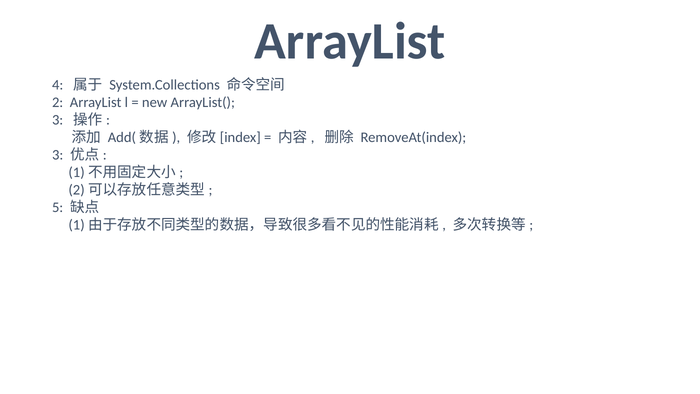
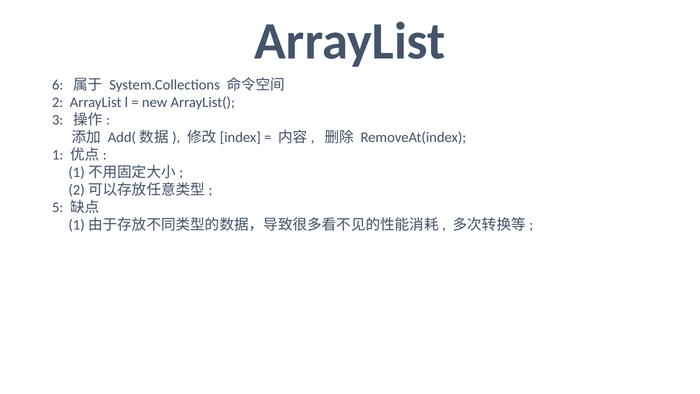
4: 4 -> 6 (58, 85)
3: 3 -> 1 (58, 155)
